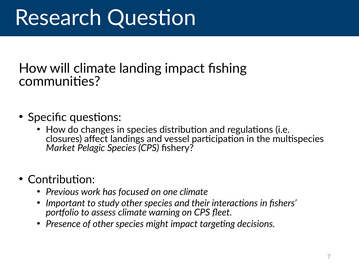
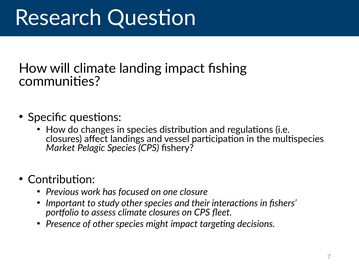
one climate: climate -> closure (194, 192)
climate warning: warning -> closures (164, 213)
